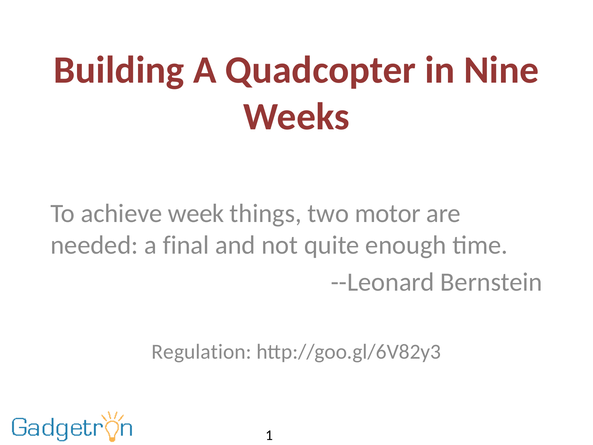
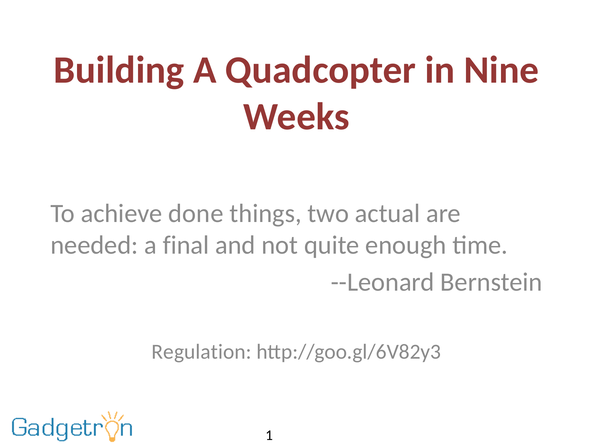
week: week -> done (196, 213)
motor: motor -> actual (387, 213)
